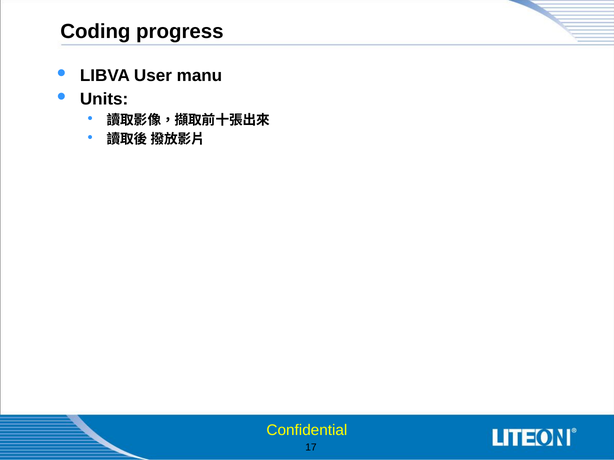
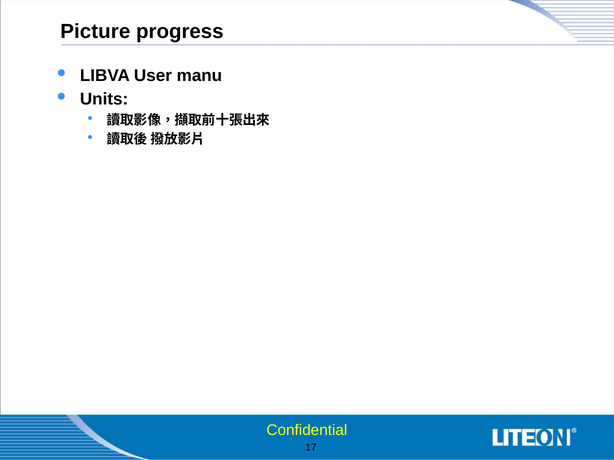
Coding: Coding -> Picture (95, 31)
